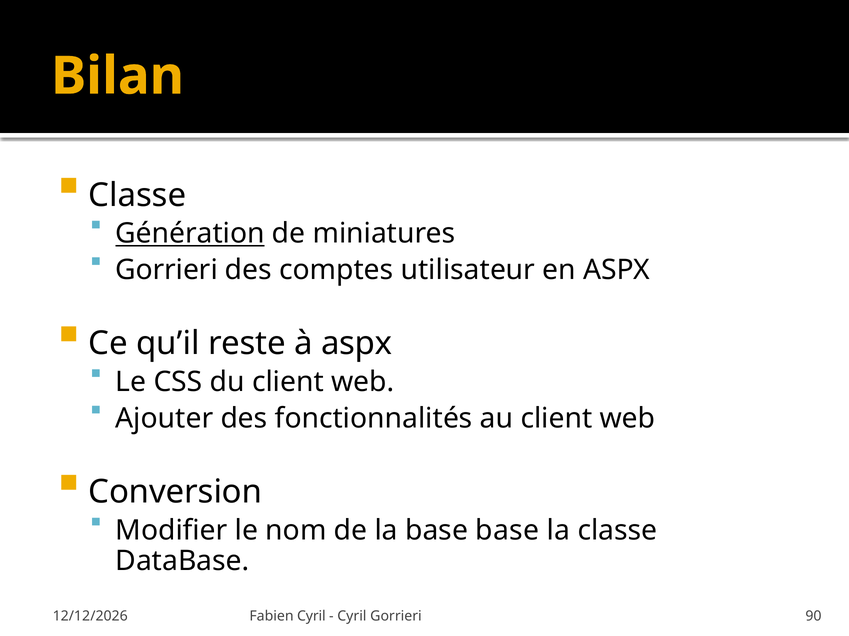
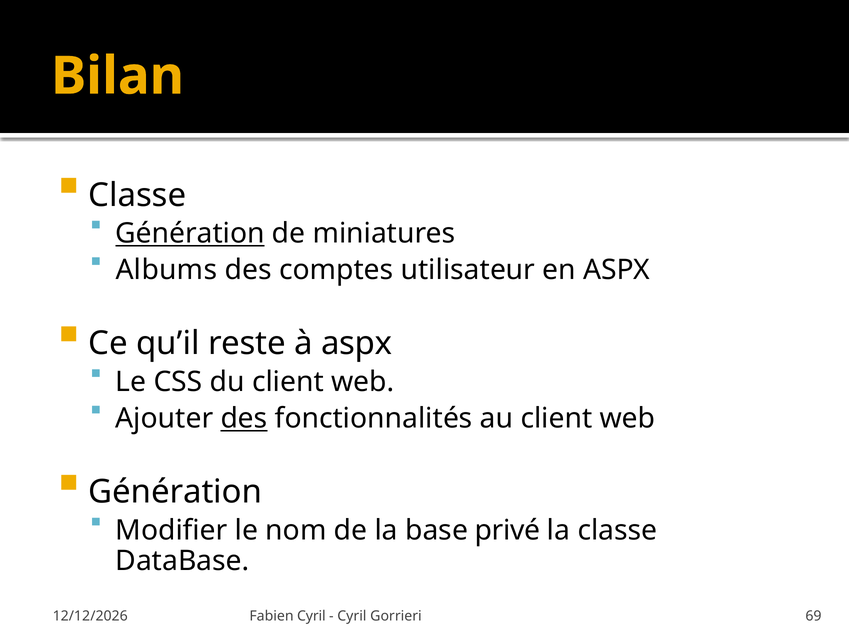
Gorrieri: Gorrieri -> Albums (166, 270)
des underline: none -> present (244, 419)
Conversion: Conversion -> Génération (175, 493)
base base: base -> privé (508, 531)
90: 90 -> 69 (813, 617)
